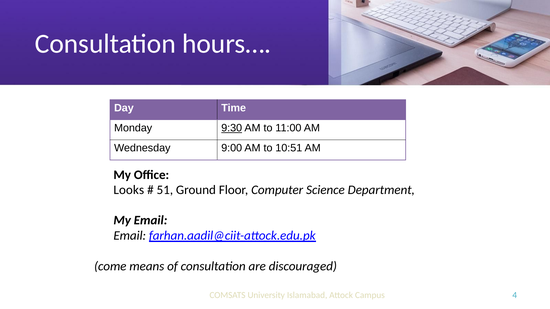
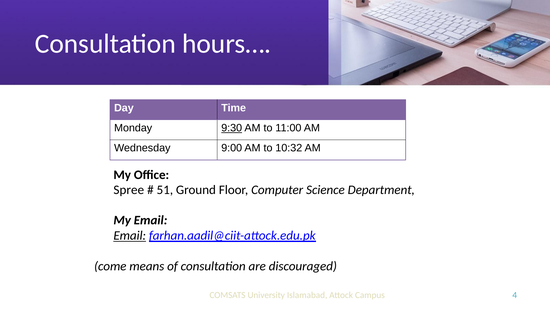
10:51: 10:51 -> 10:32 (289, 148)
Looks: Looks -> Spree (129, 190)
Email underline: none -> present (130, 236)
